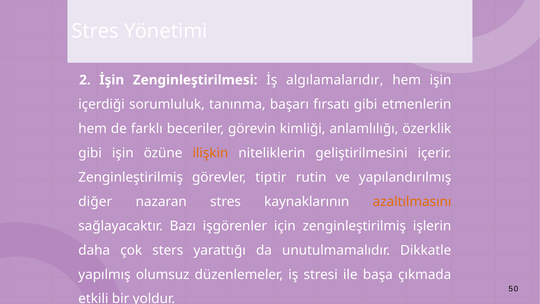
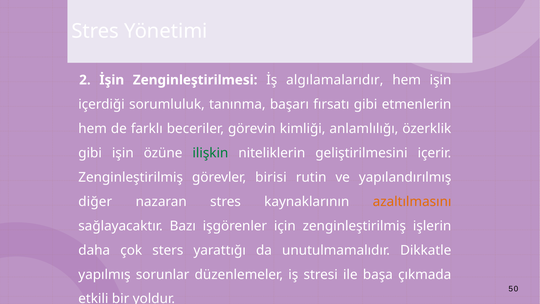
ilişkin colour: orange -> green (210, 153)
tiptir: tiptir -> birisi (271, 177)
olumsuz: olumsuz -> sorunlar (163, 274)
